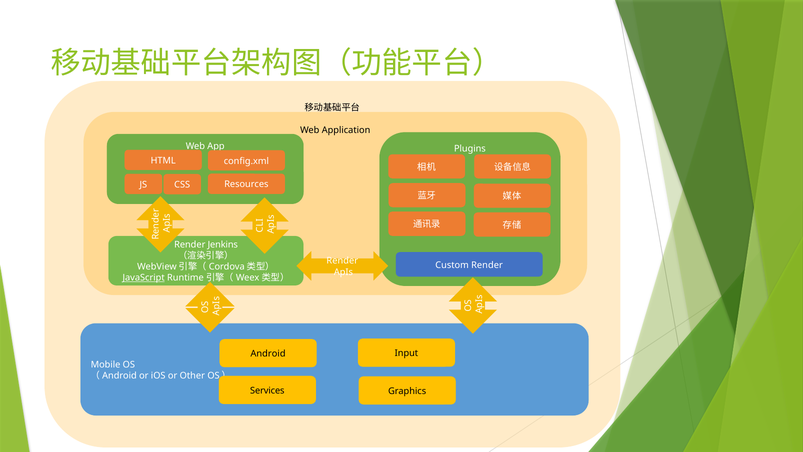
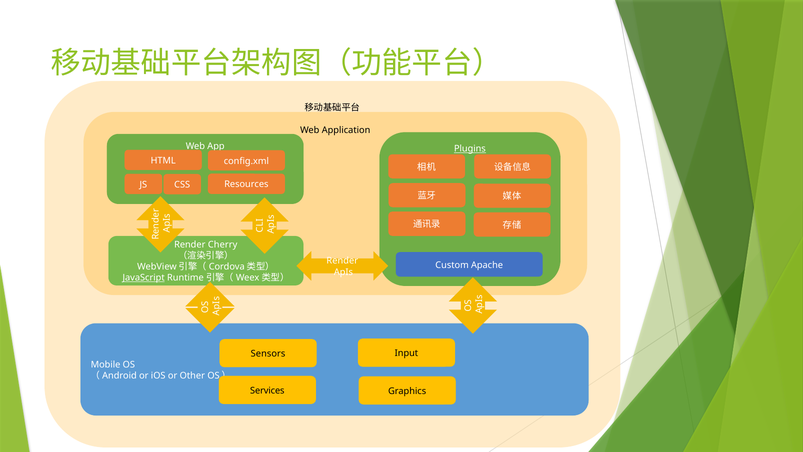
Plugins underline: none -> present (470, 149)
Jenkins: Jenkins -> Cherry (223, 244)
Custom Render: Render -> Apache (487, 265)
Android: Android -> Sensors (268, 354)
